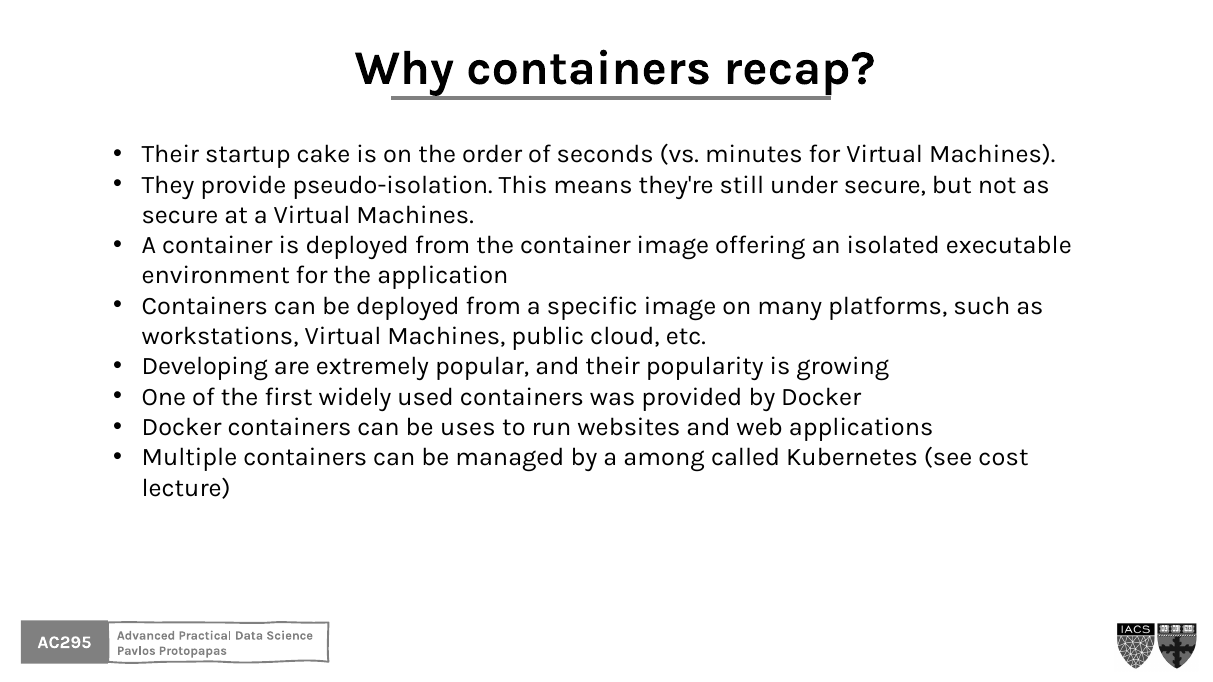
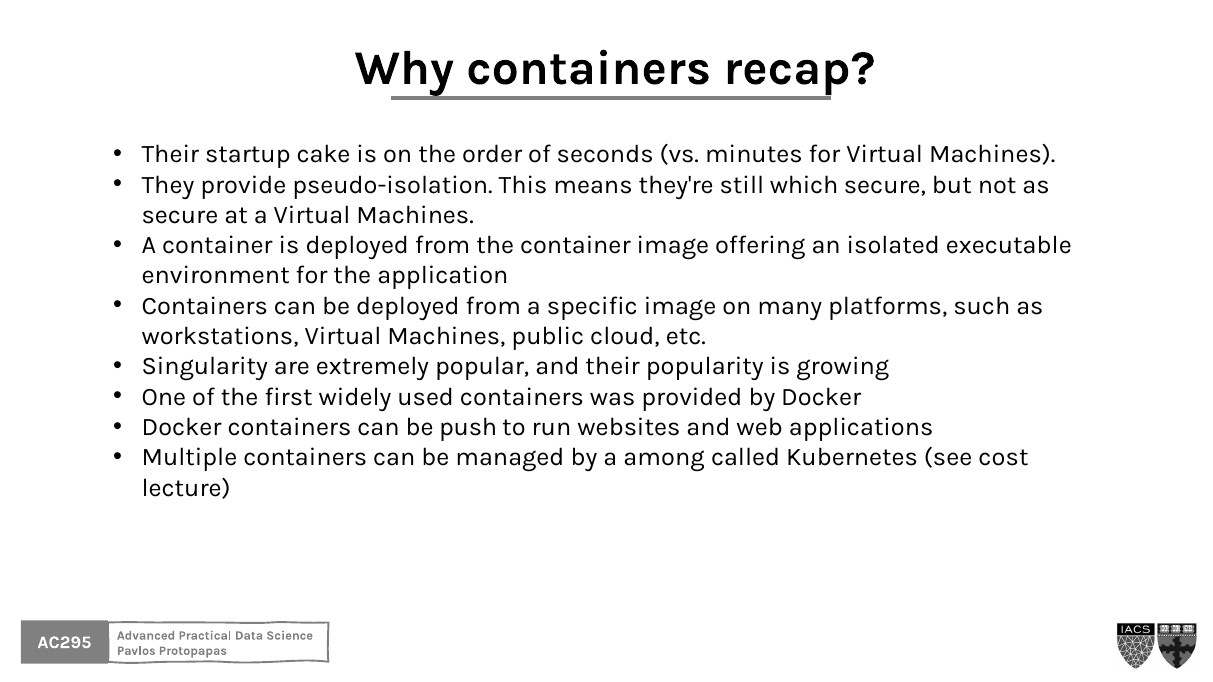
under: under -> which (804, 185)
Developing: Developing -> Singularity (205, 367)
uses: uses -> push (468, 427)
